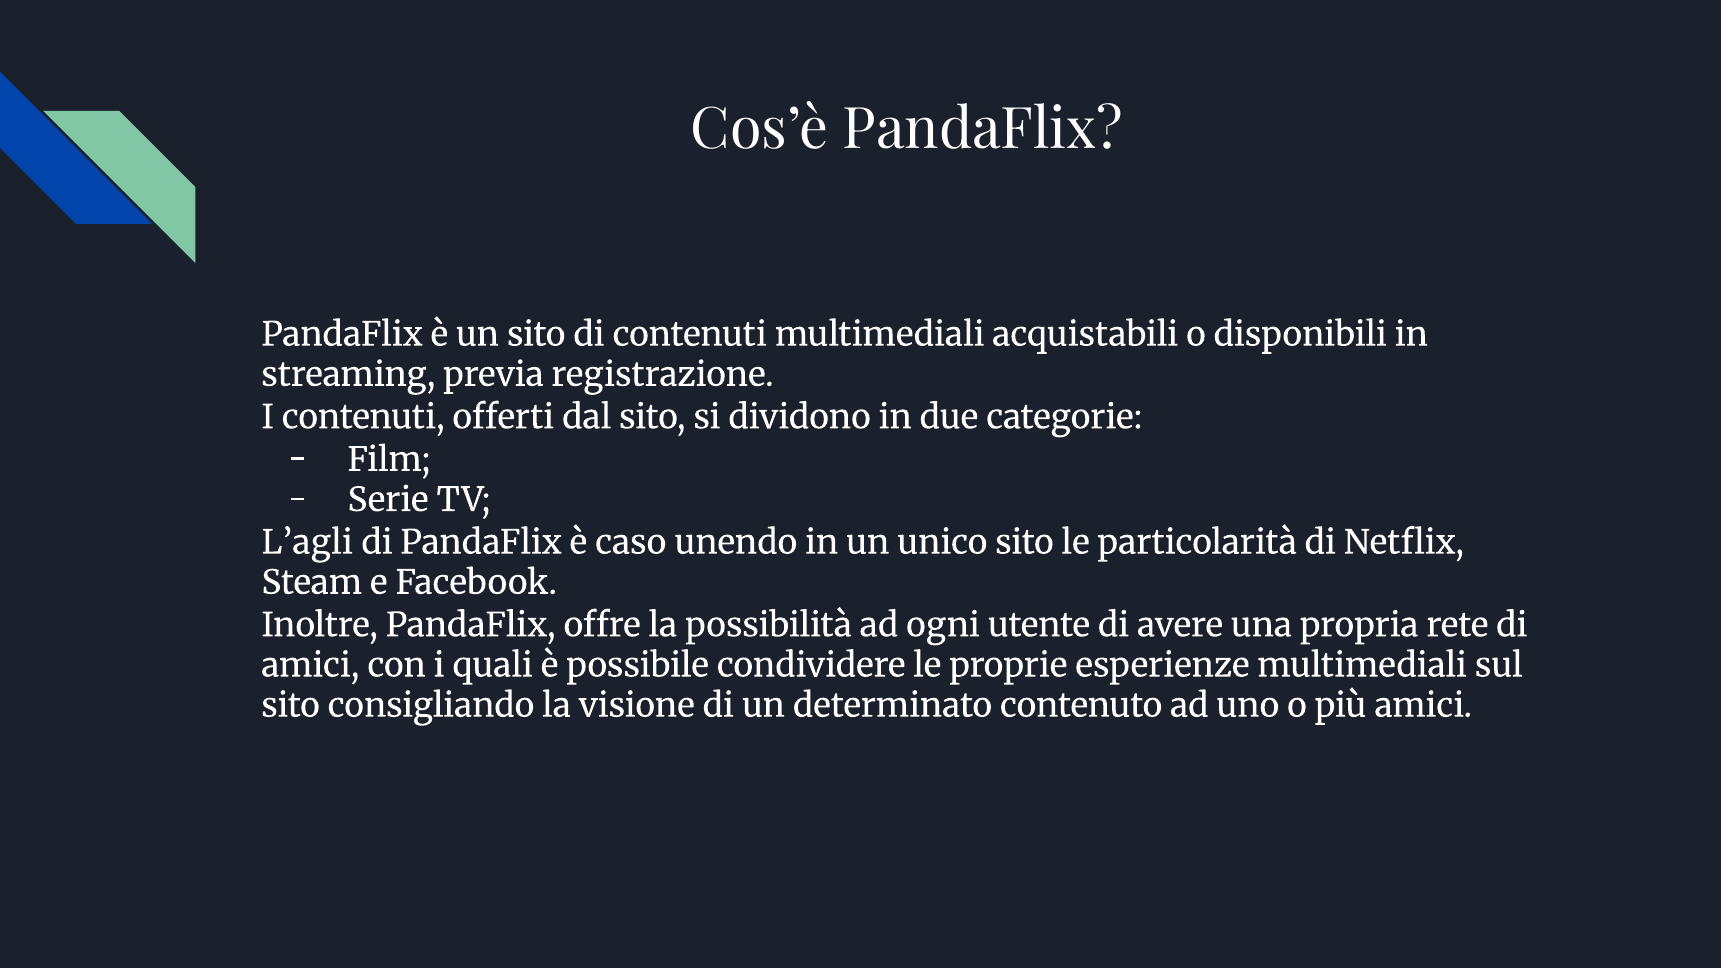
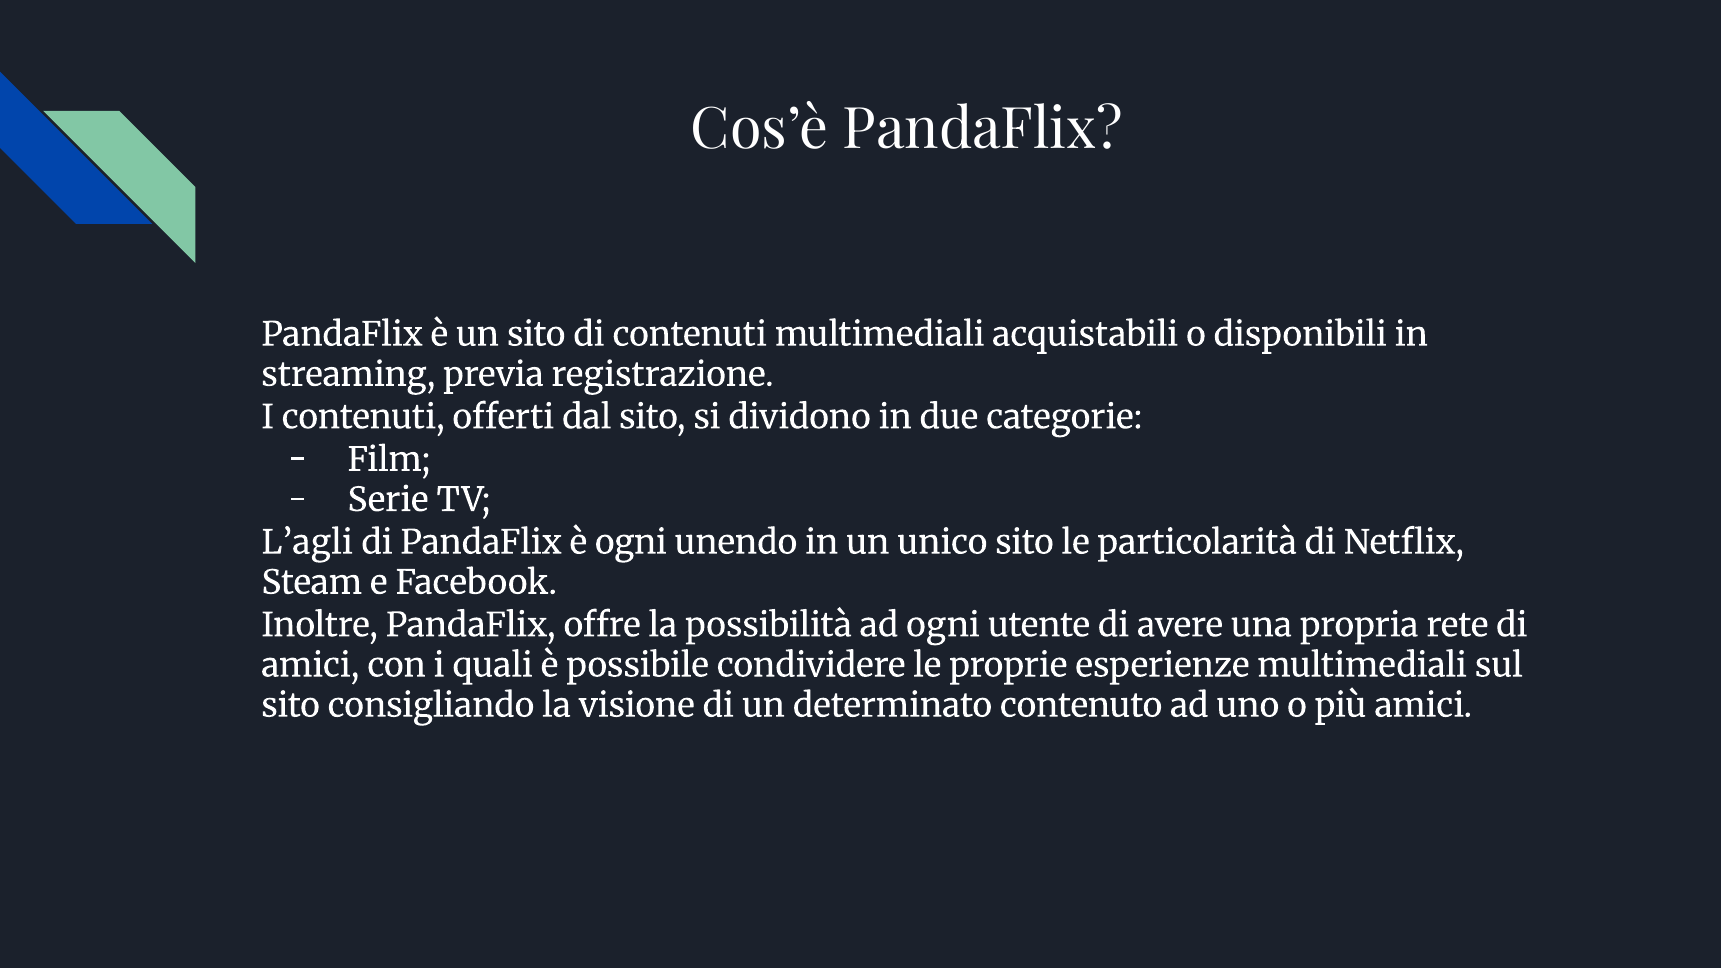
è caso: caso -> ogni (631, 543)
